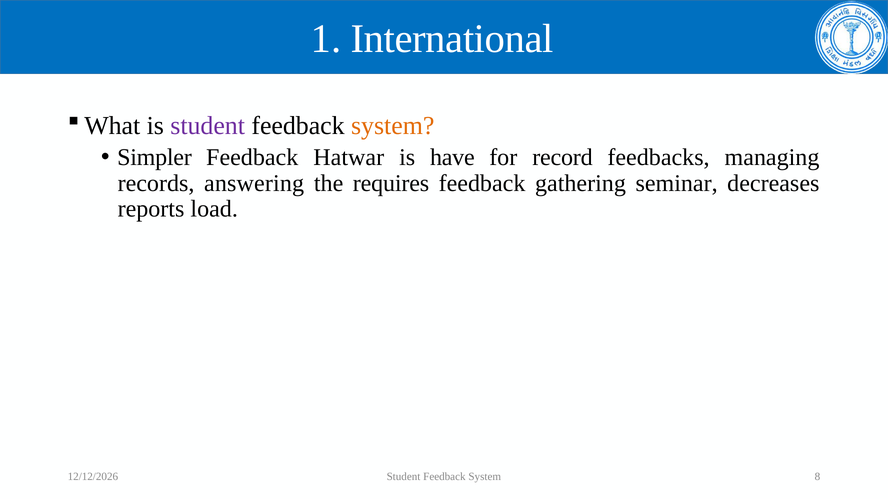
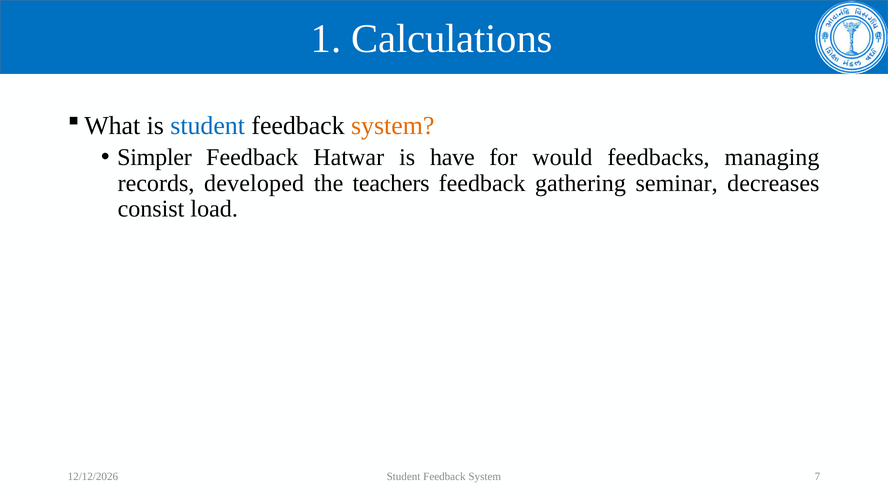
International: International -> Calculations (452, 39)
student colour: purple -> blue (208, 126)
record: record -> would (562, 157)
answering: answering -> developed (254, 183)
requires: requires -> teachers (391, 183)
reports: reports -> consist (151, 209)
8: 8 -> 7 (817, 477)
